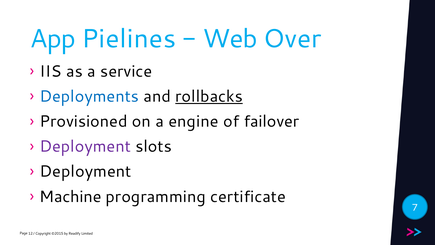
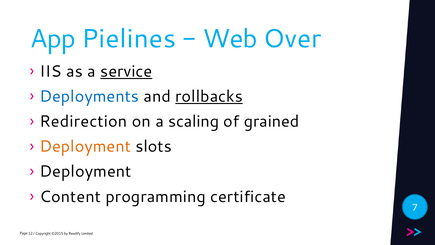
service underline: none -> present (126, 71)
Provisioned: Provisioned -> Redirection (83, 121)
engine: engine -> scaling (194, 121)
failover: failover -> grained (271, 121)
Deployment colour: purple -> orange (85, 146)
Machine: Machine -> Content (70, 196)
